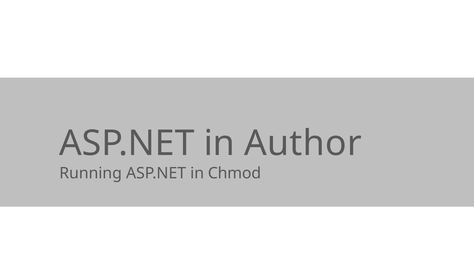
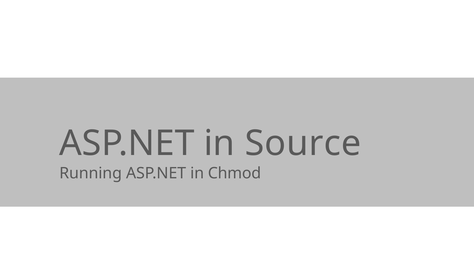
Author: Author -> Source (303, 143)
